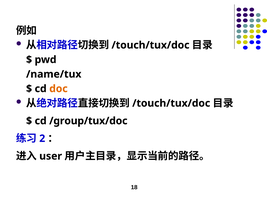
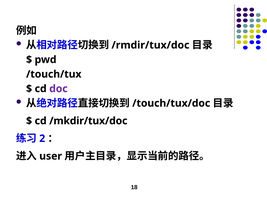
/touch/tux/doc: /touch/tux/doc -> /rmdir/tux/doc (150, 45)
/name/tux: /name/tux -> /touch/tux (54, 74)
doc colour: orange -> purple (58, 89)
/group/tux/doc: /group/tux/doc -> /mkdir/tux/doc (88, 121)
